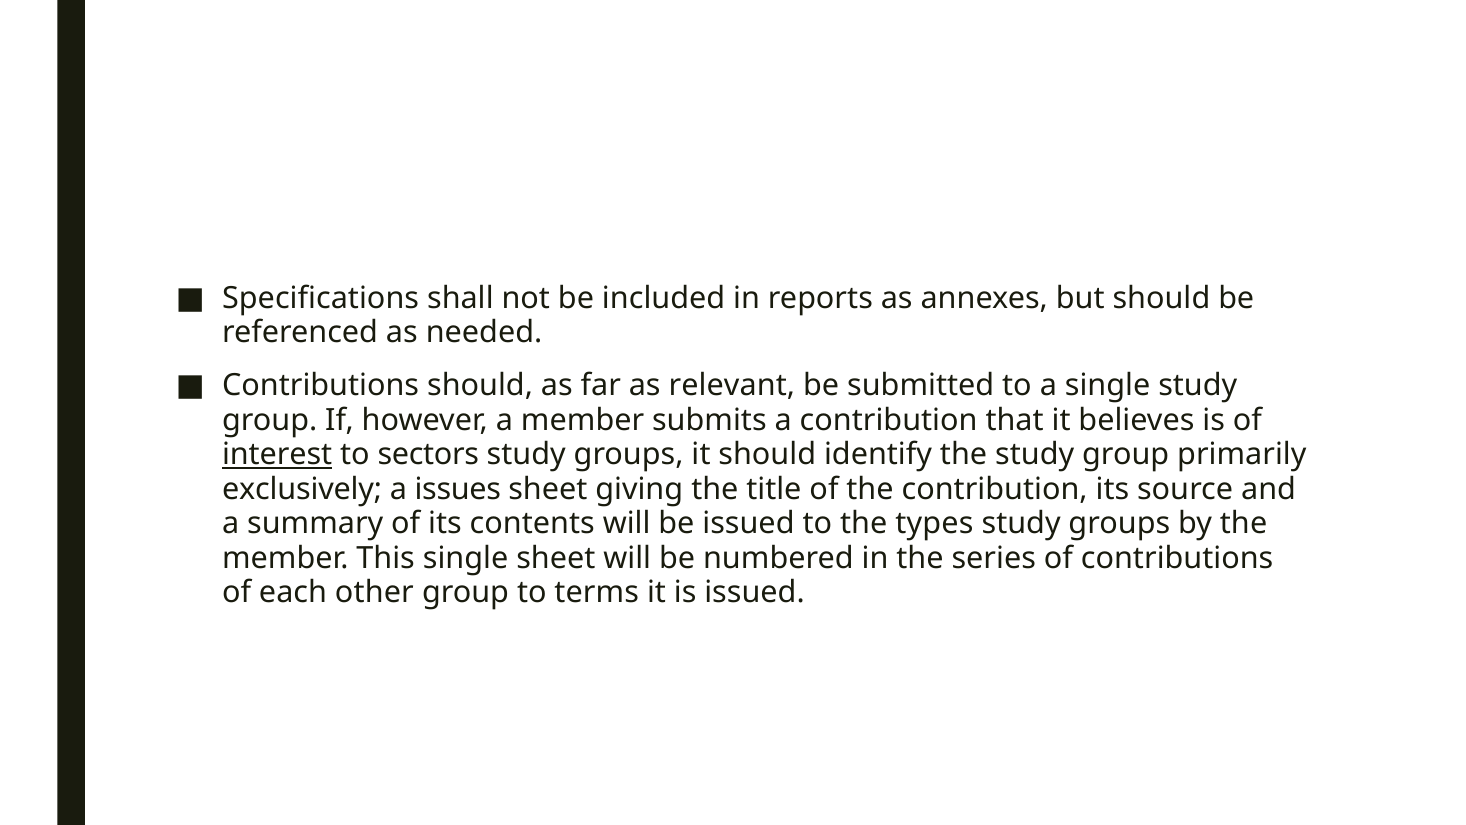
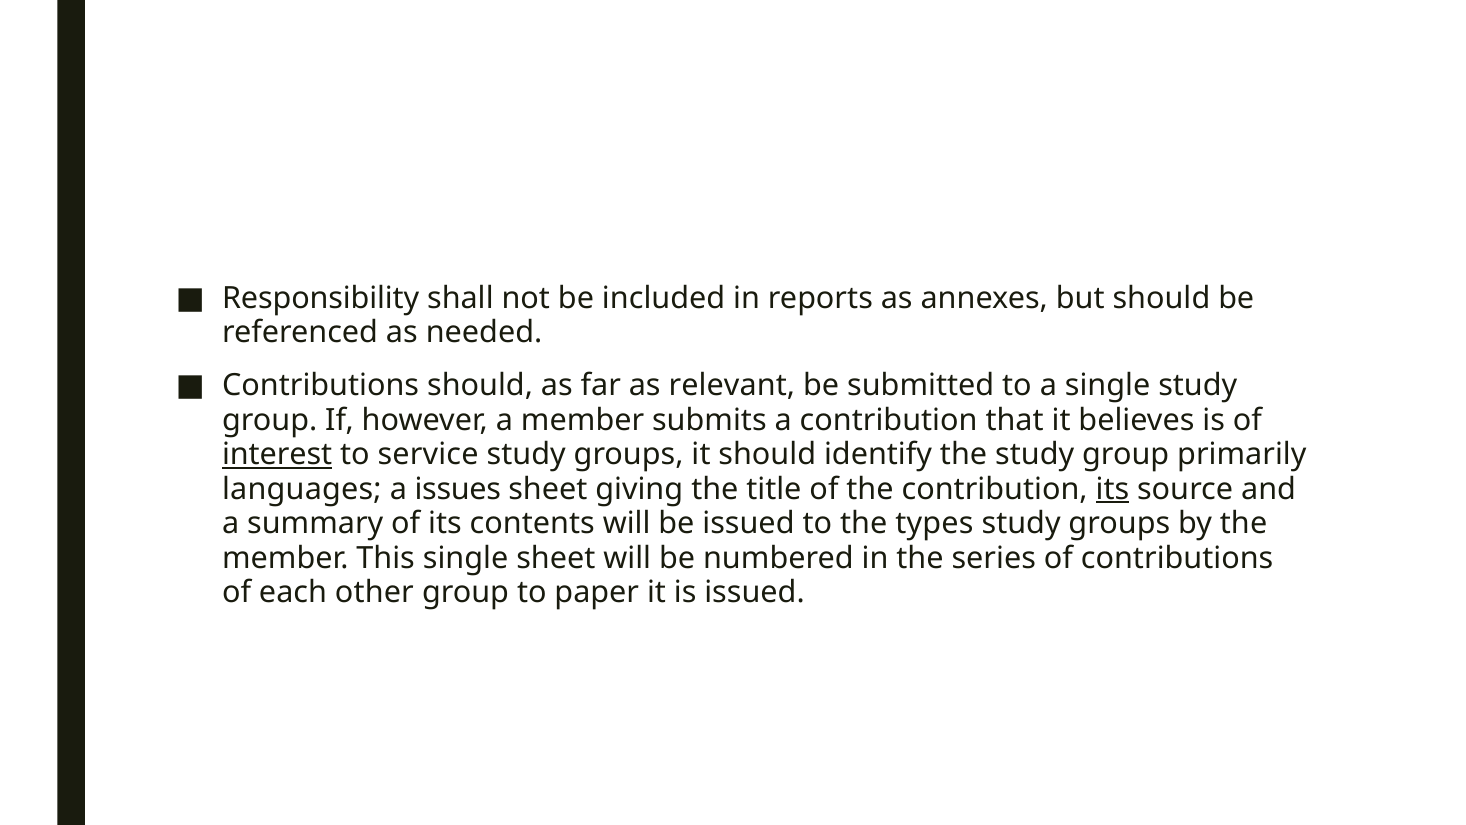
Specifications: Specifications -> Responsibility (321, 298)
sectors: sectors -> service (428, 454)
exclusively: exclusively -> languages (302, 489)
its underline: none -> present (1112, 489)
terms: terms -> paper (597, 592)
